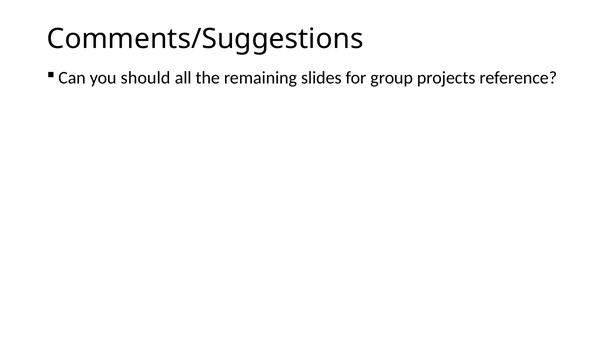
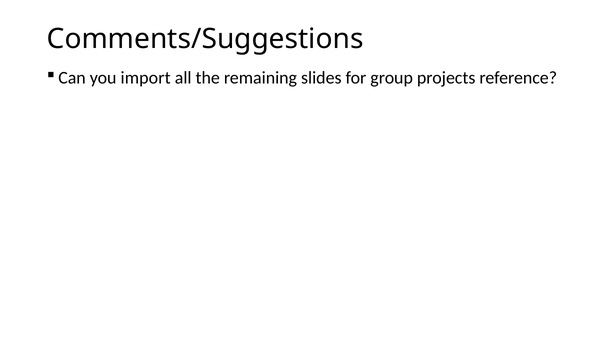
should: should -> import (146, 78)
